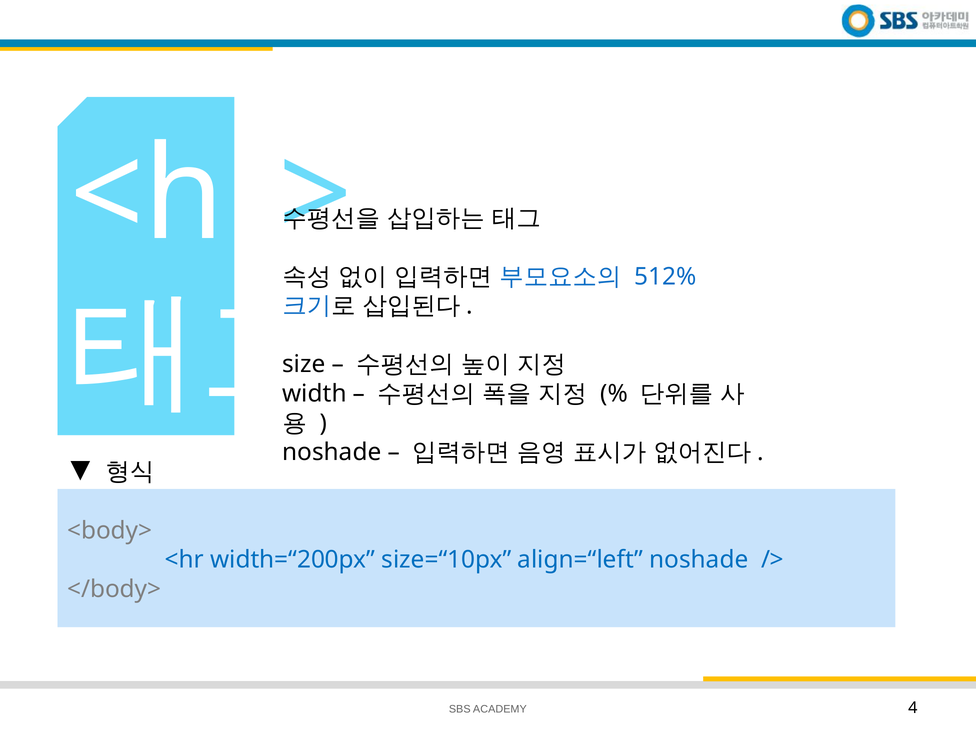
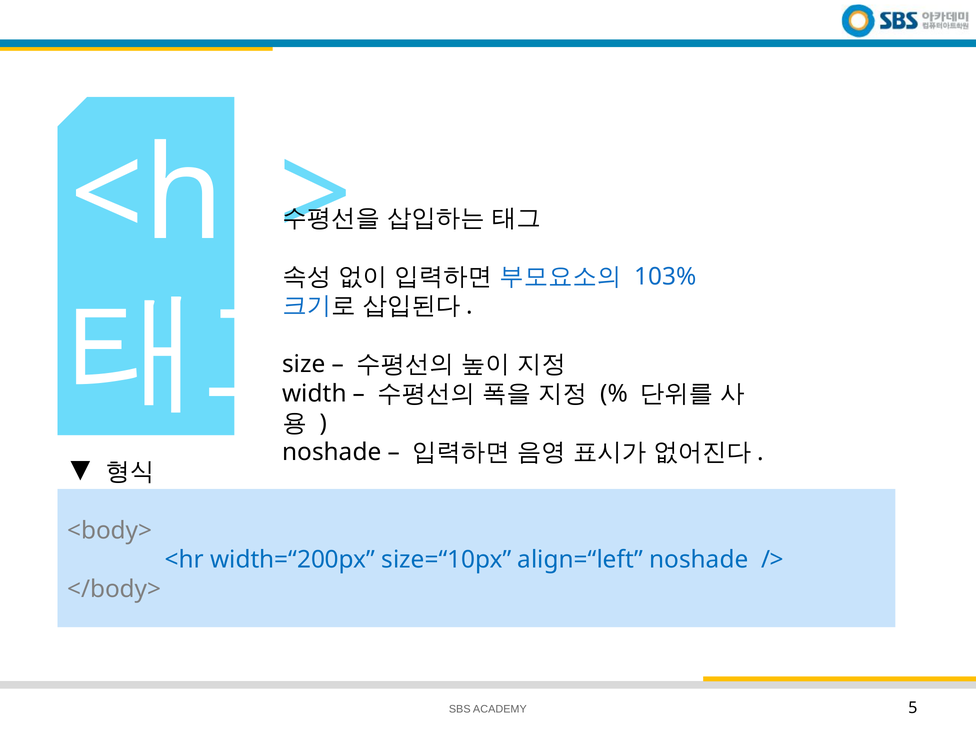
512%: 512% -> 103% (665, 277)
4: 4 -> 5 (913, 708)
